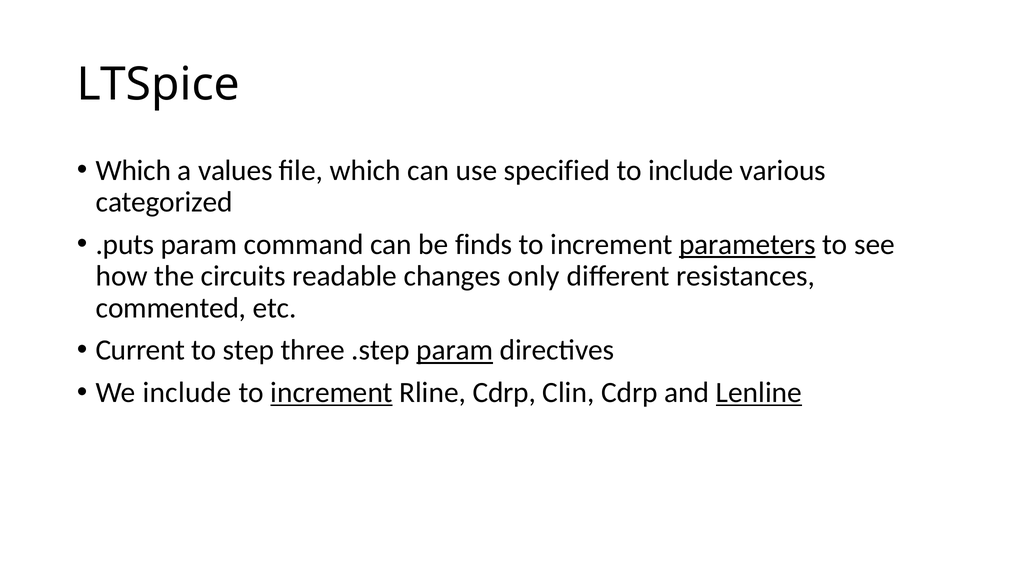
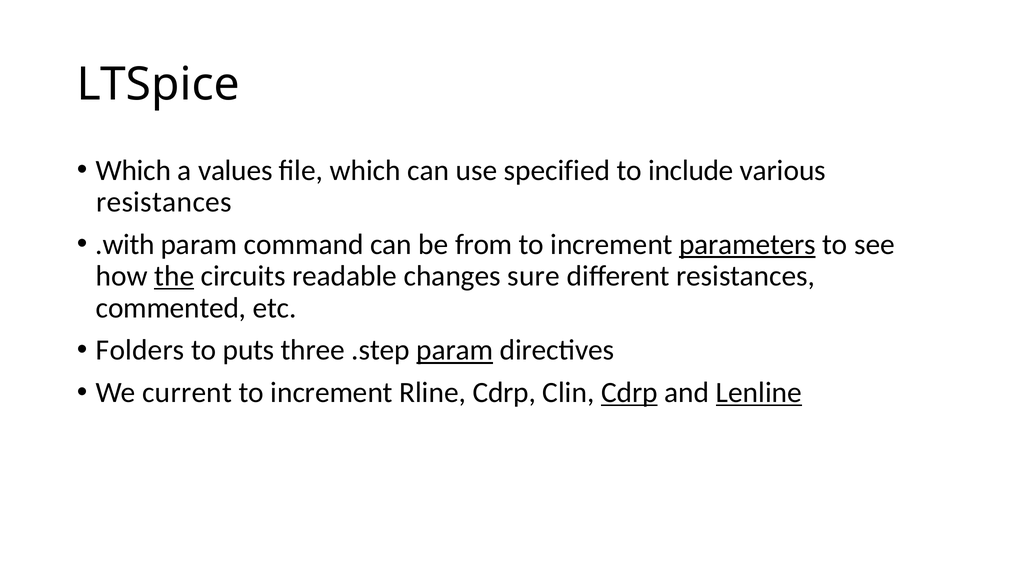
categorized: categorized -> resistances (164, 202)
.puts: .puts -> .with (125, 245)
finds: finds -> from (484, 245)
the underline: none -> present (174, 276)
only: only -> sure (534, 276)
Current: Current -> Folders (140, 351)
step: step -> puts (249, 351)
We include: include -> current (187, 393)
increment underline: present -> none (332, 393)
Cdrp underline: none -> present (629, 393)
